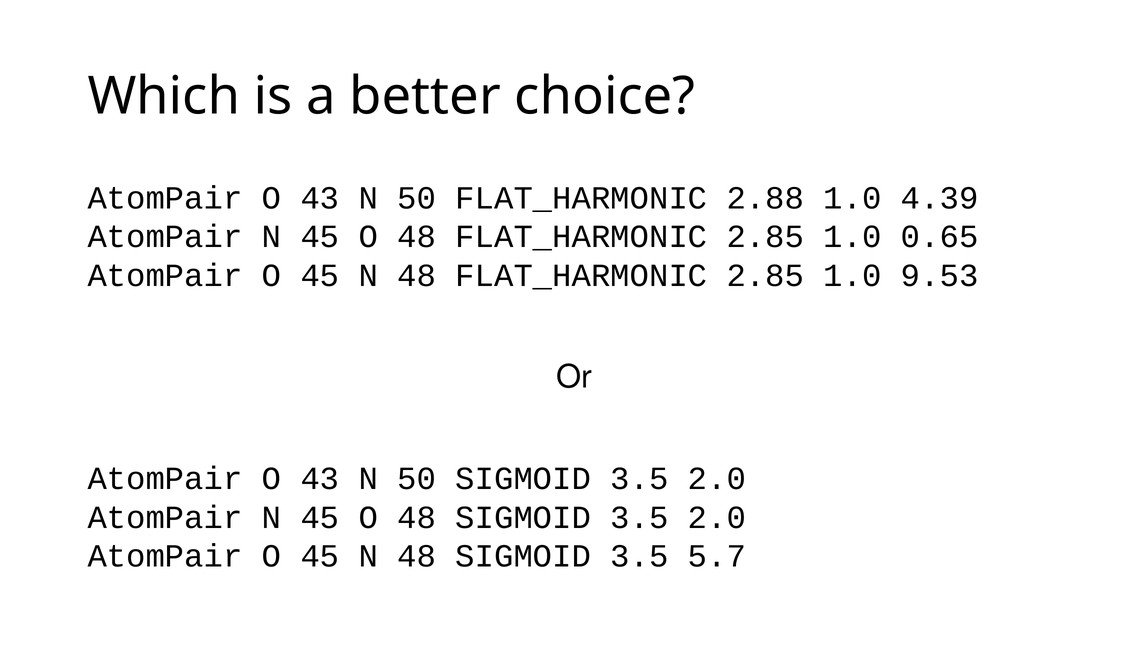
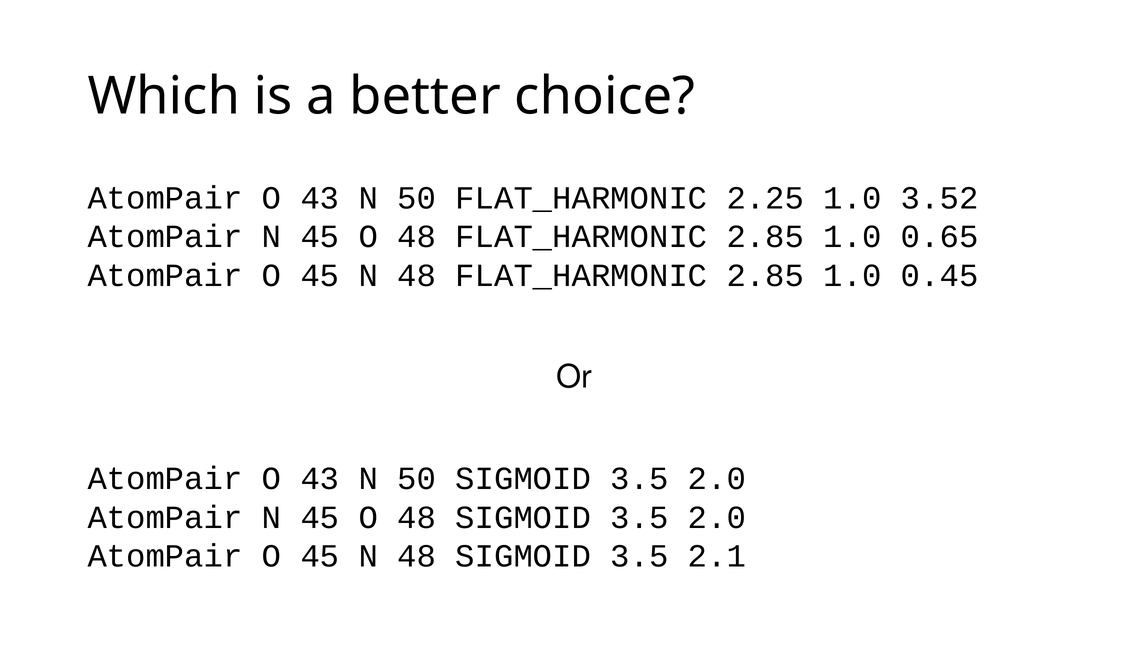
2.88: 2.88 -> 2.25 (765, 198)
4.39: 4.39 -> 3.52 (940, 198)
9.53: 9.53 -> 0.45 (940, 275)
5.7: 5.7 -> 2.1 (717, 556)
